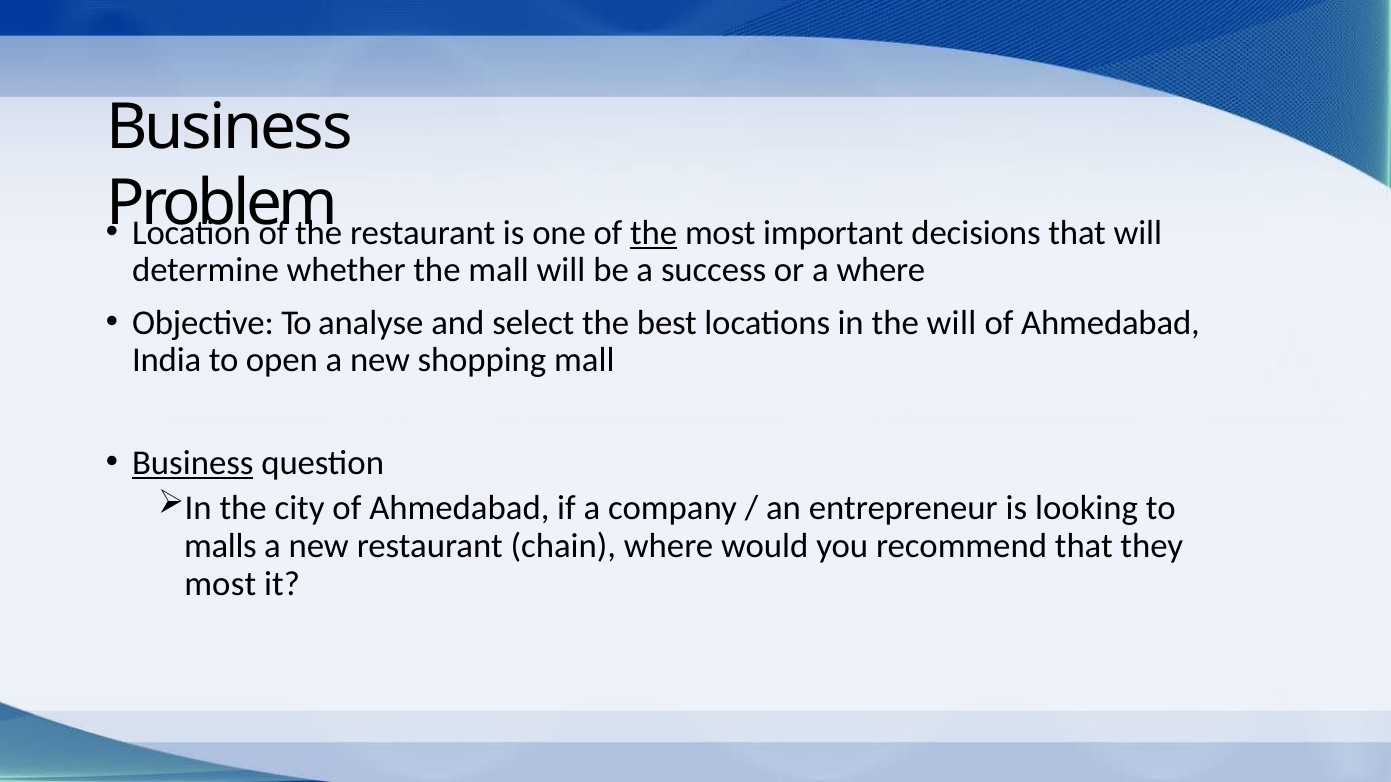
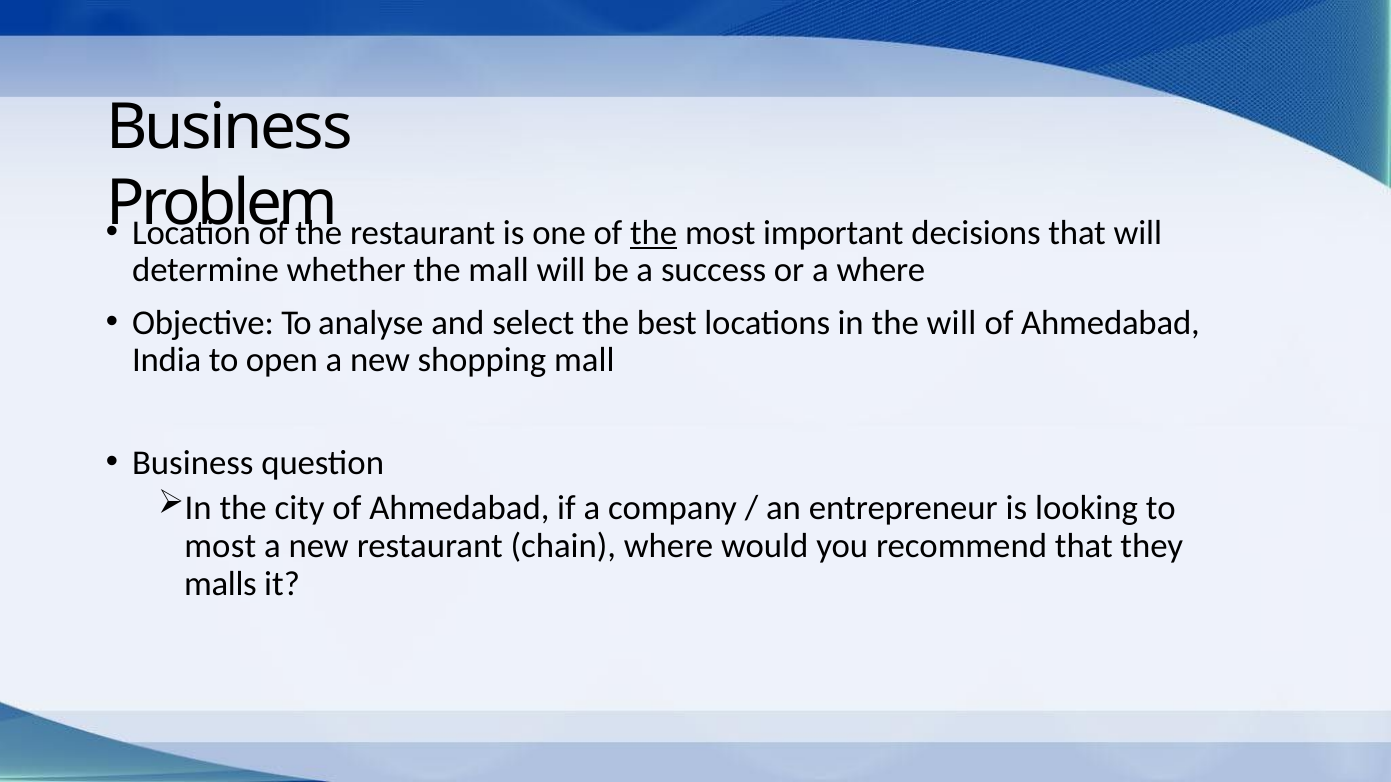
Business underline: present -> none (193, 463)
malls: malls -> most (220, 546)
most: most -> malls (220, 584)
